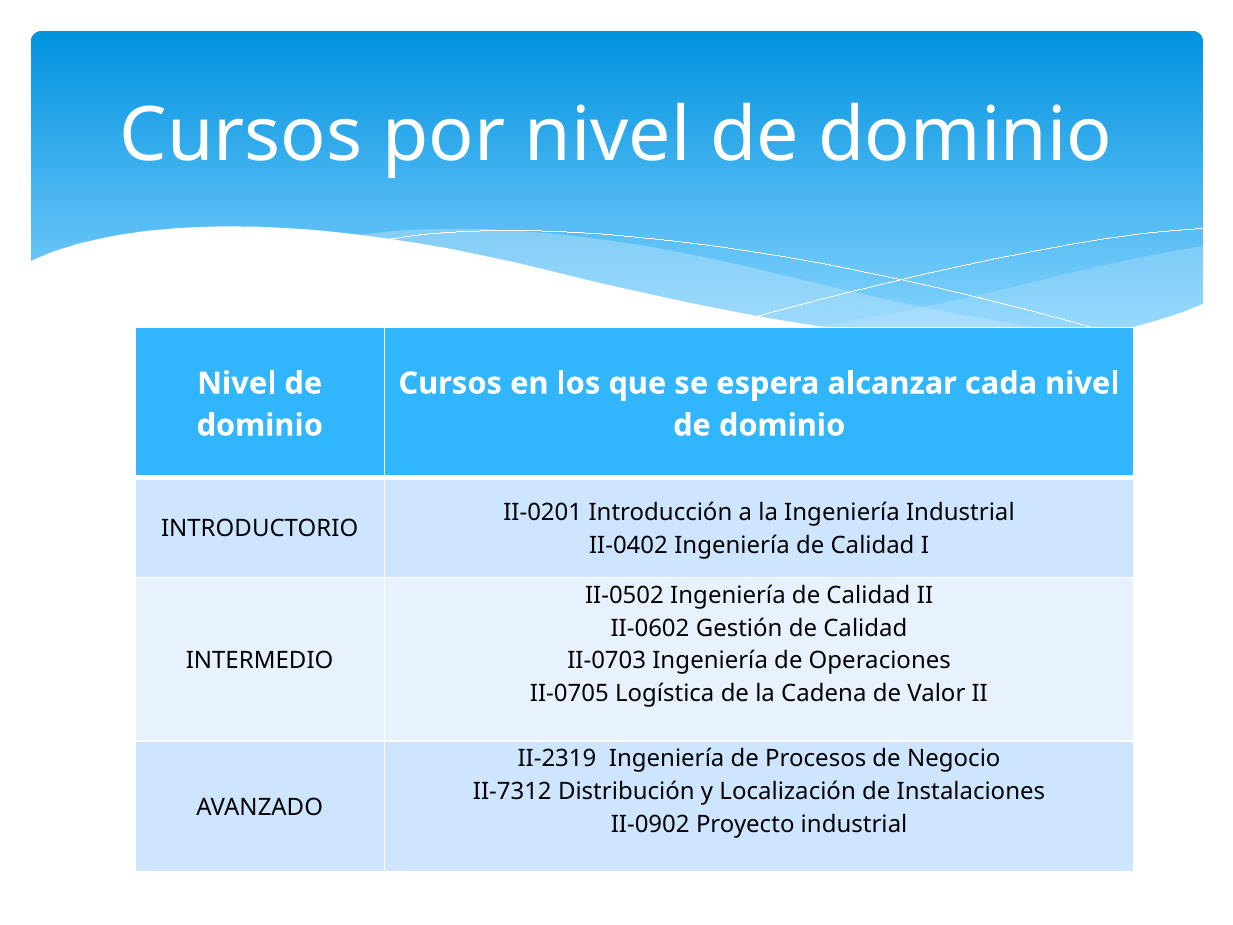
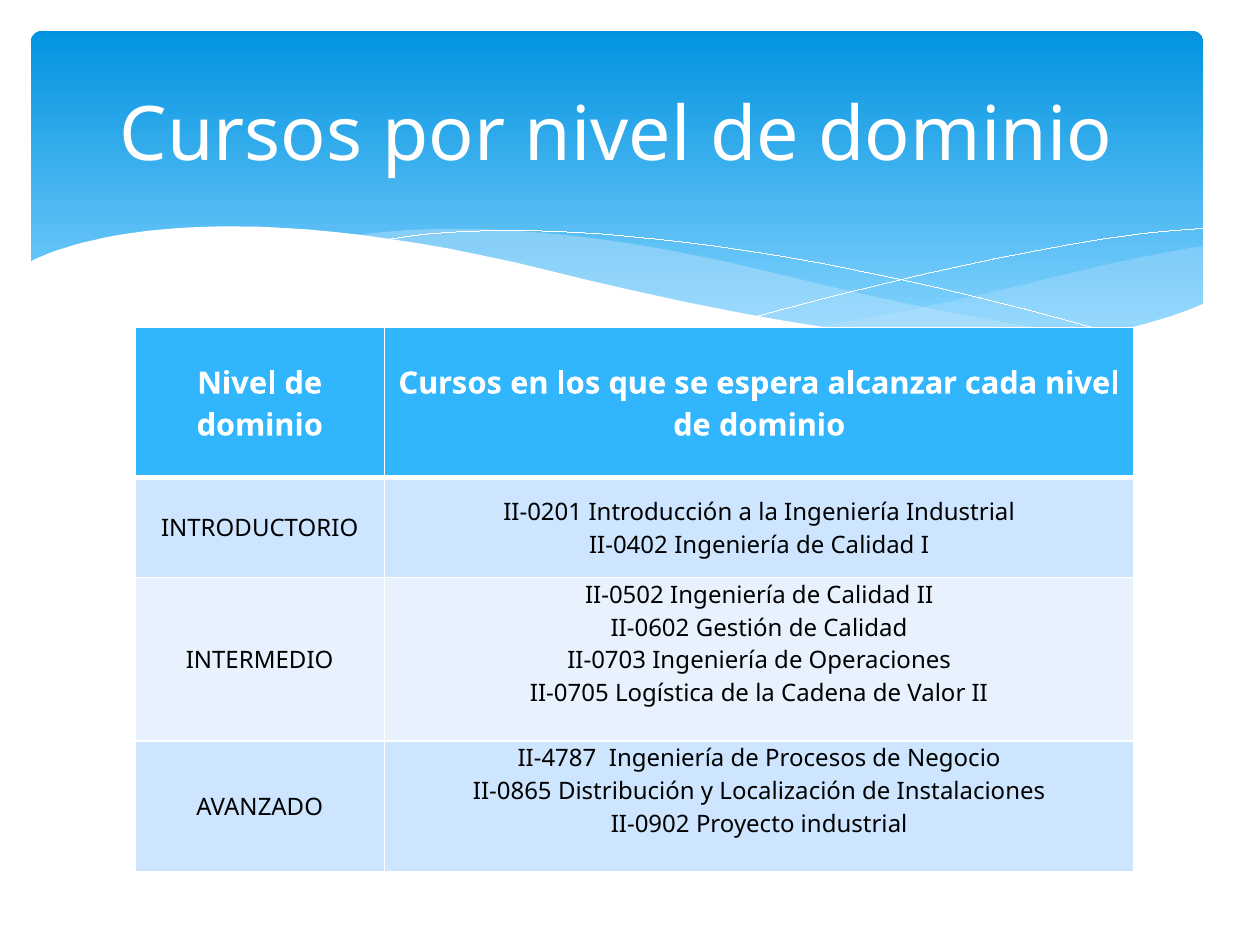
II-2319: II-2319 -> II-4787 (557, 759)
II-7312: II-7312 -> II-0865 (512, 791)
